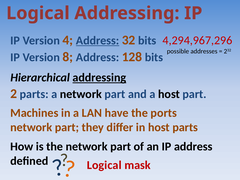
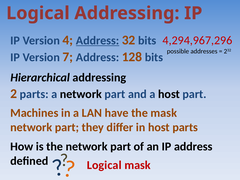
8: 8 -> 7 (68, 57)
addressing underline: present -> none (99, 78)
the ports: ports -> mask (164, 113)
